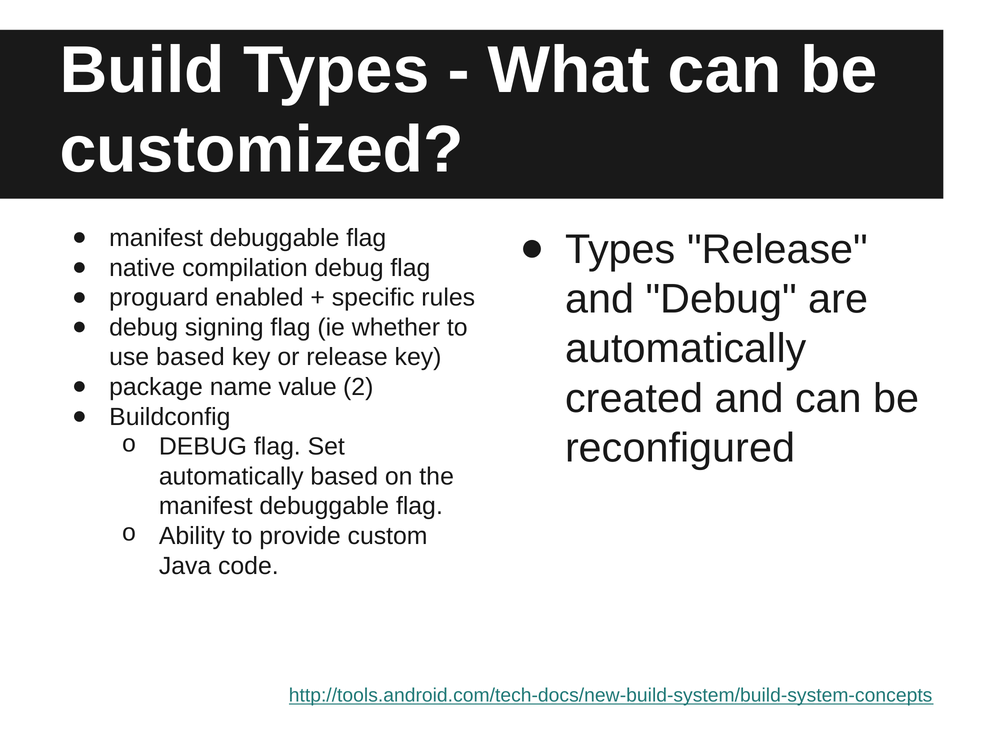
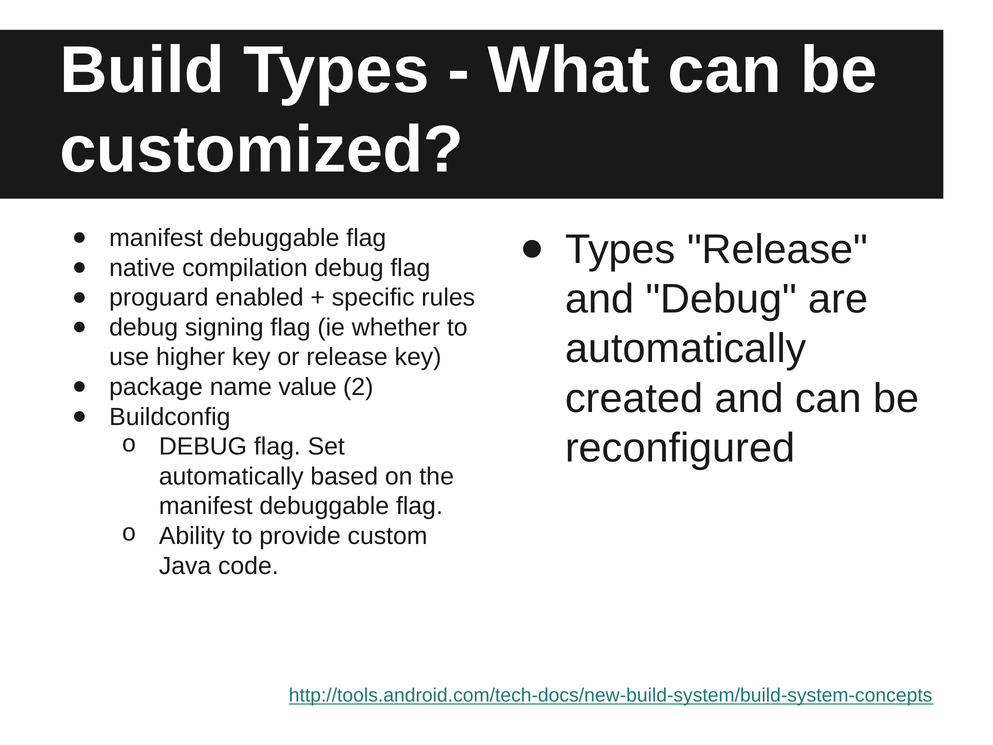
use based: based -> higher (191, 357)
